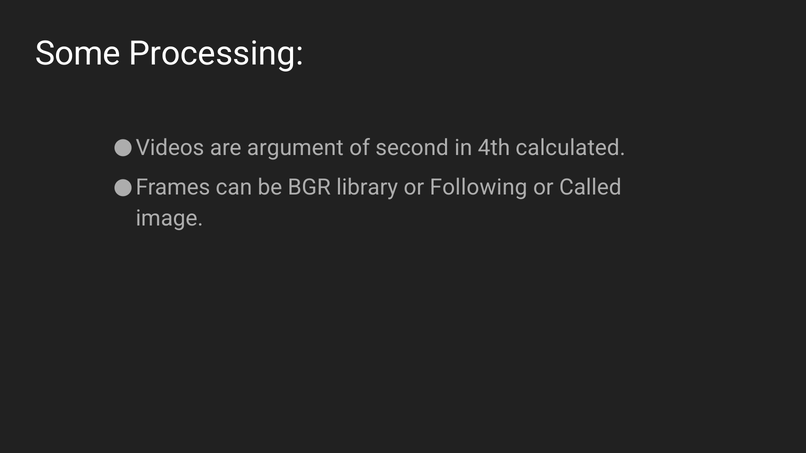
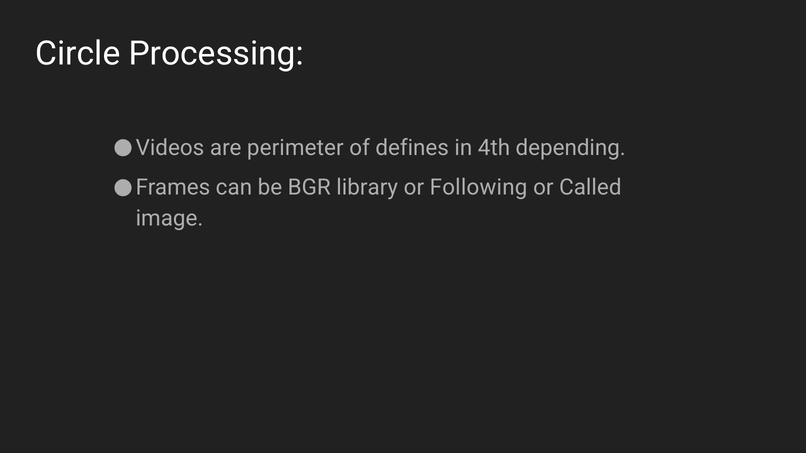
Some: Some -> Circle (78, 54)
argument: argument -> perimeter (295, 148)
second: second -> defines (412, 148)
calculated: calculated -> depending (571, 148)
